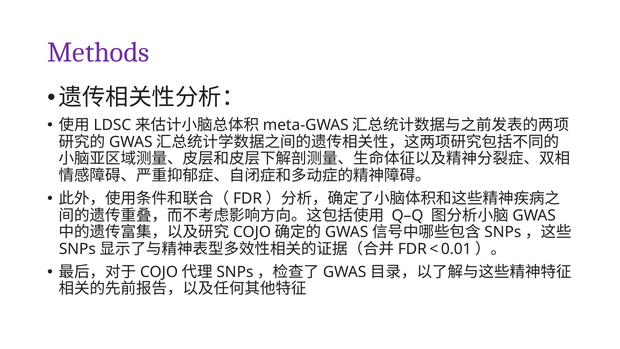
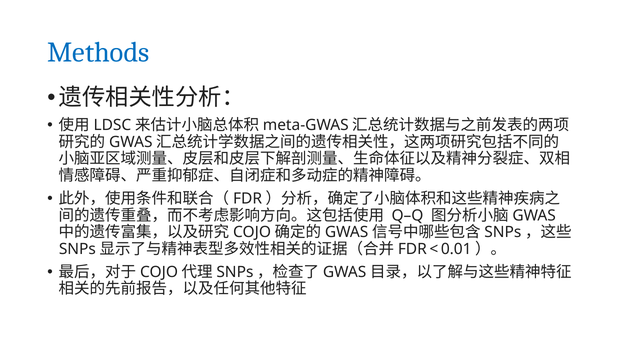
Methods colour: purple -> blue (98, 52)
